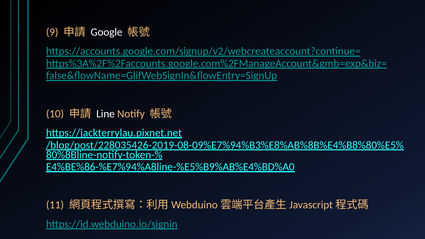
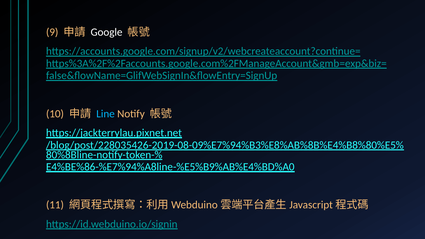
Line colour: white -> light blue (106, 114)
